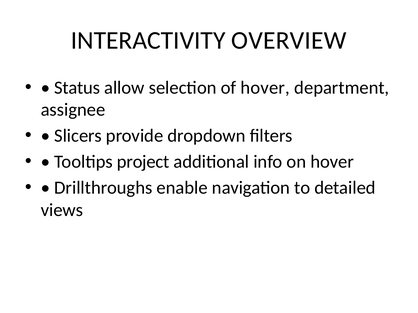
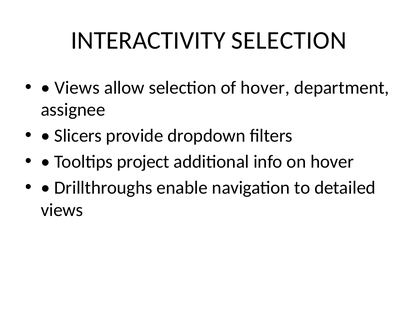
INTERACTIVITY OVERVIEW: OVERVIEW -> SELECTION (289, 40)
Status: Status -> Views (77, 88)
